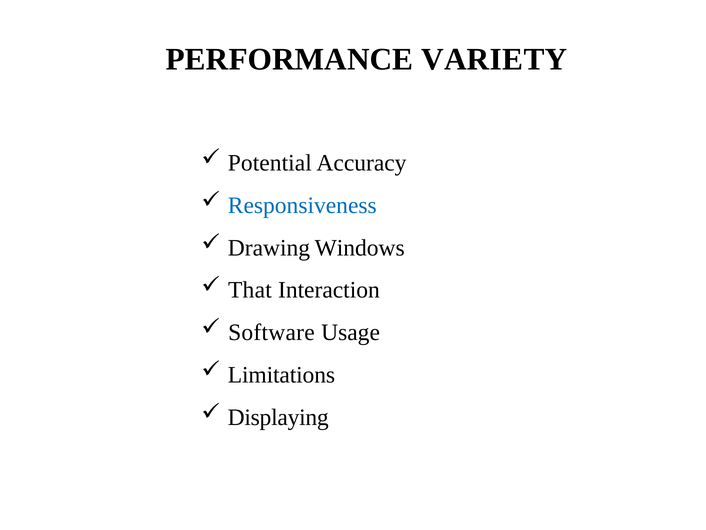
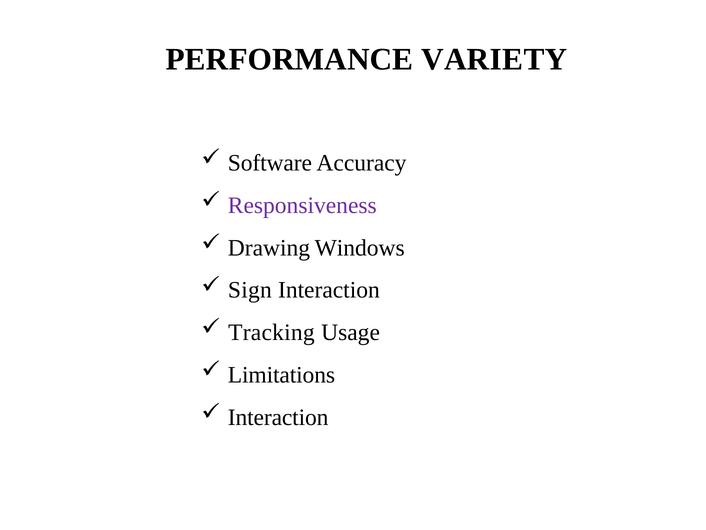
Potential: Potential -> Software (270, 163)
Responsiveness colour: blue -> purple (302, 205)
That: That -> Sign (250, 290)
Software: Software -> Tracking (271, 332)
Displaying: Displaying -> Interaction (278, 417)
